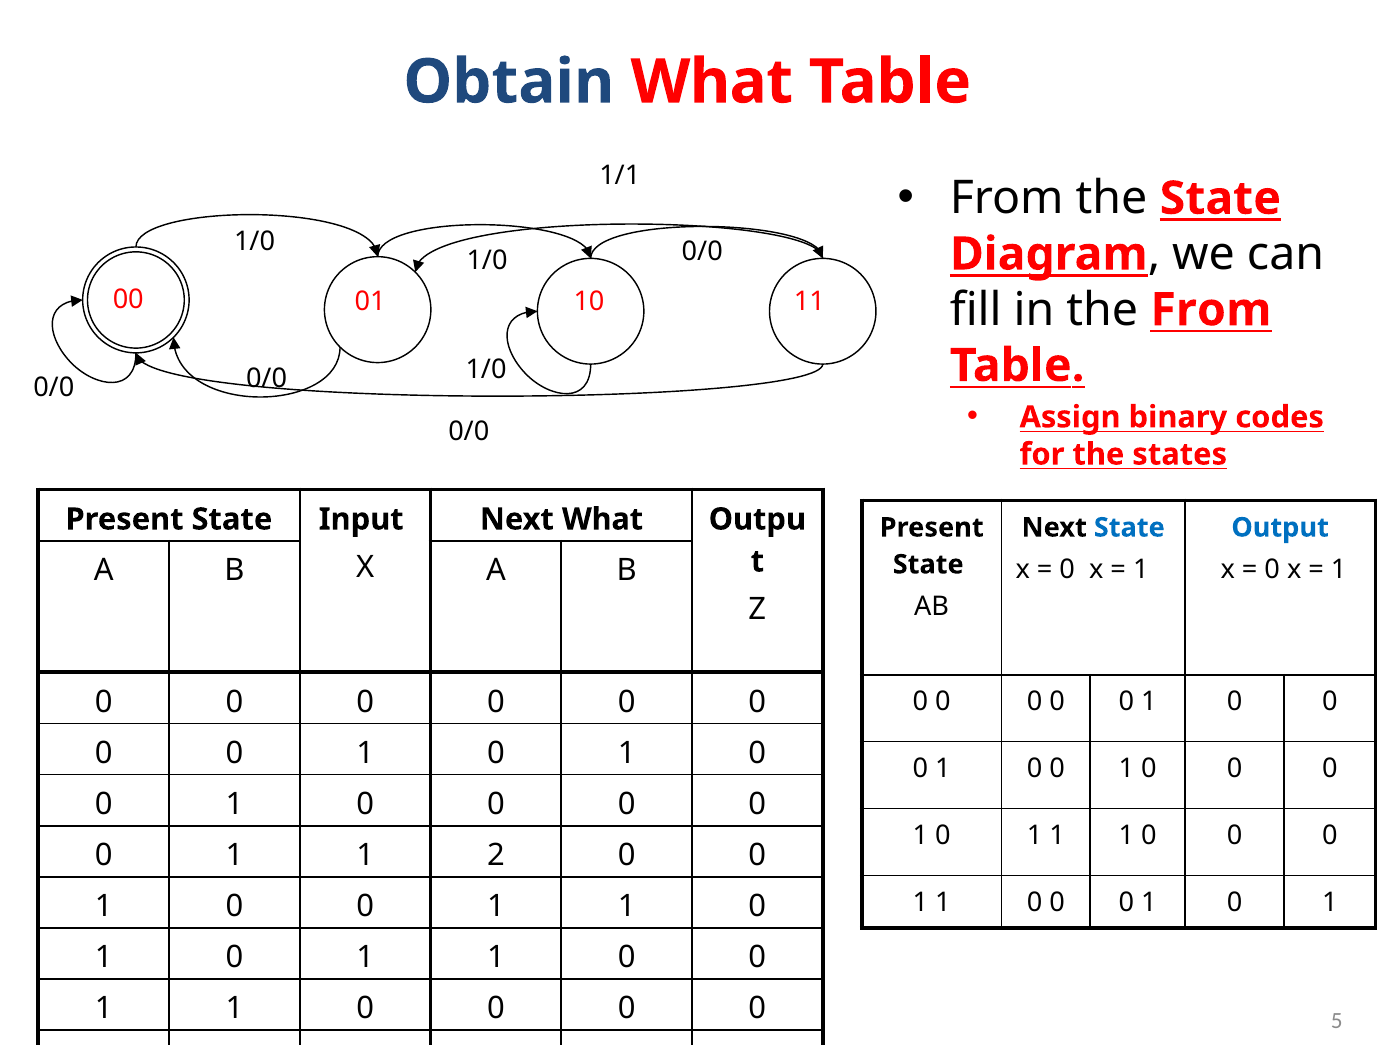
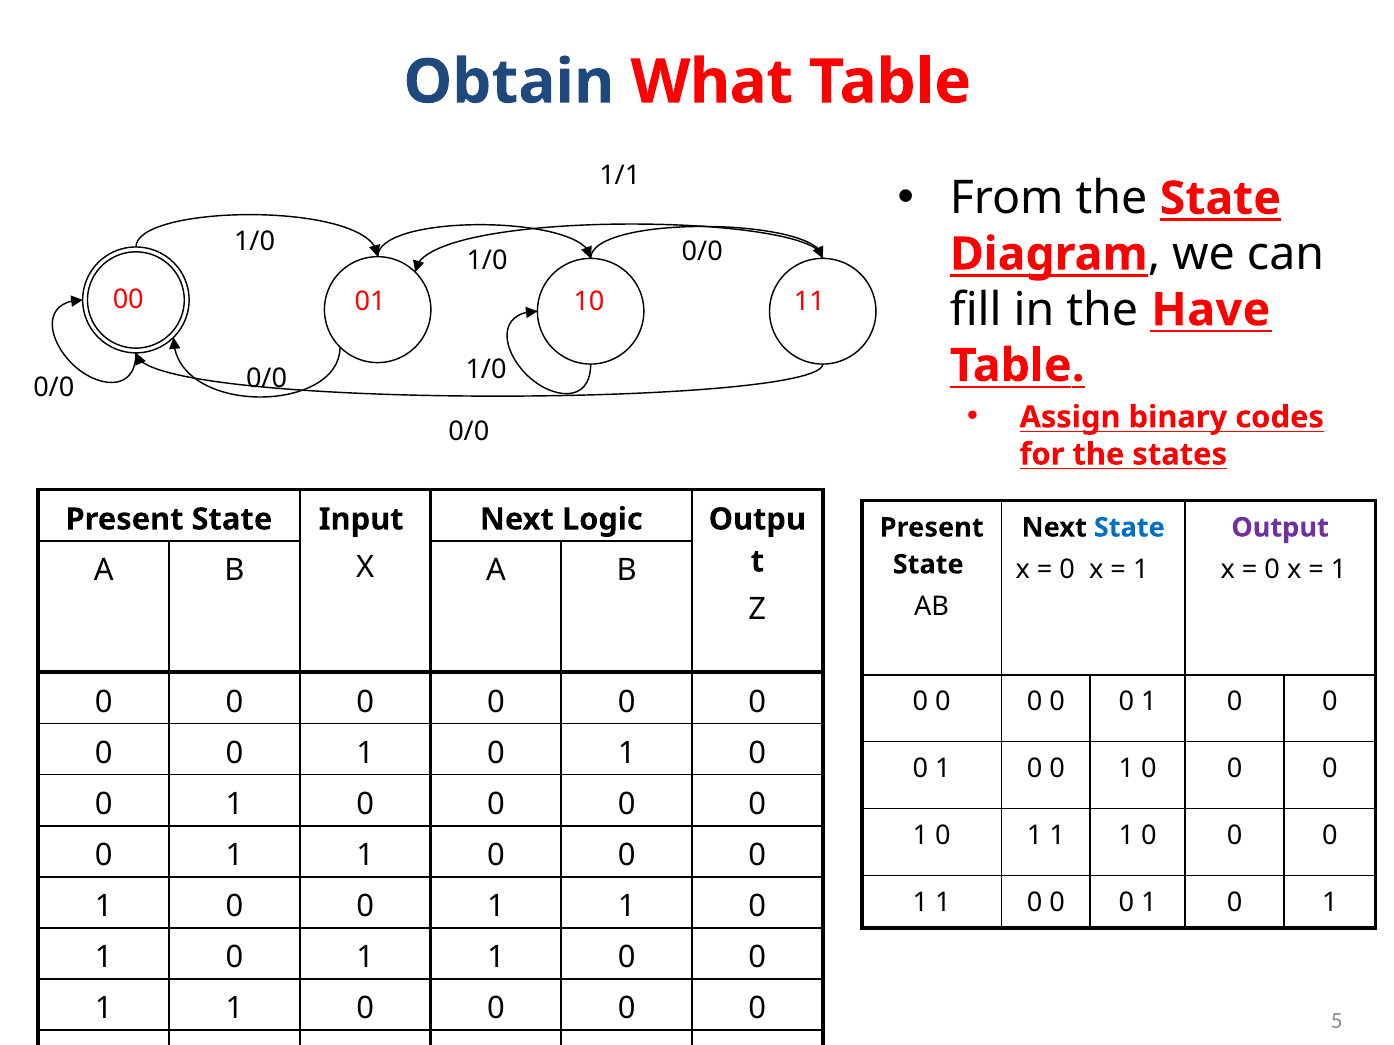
the From: From -> Have (1211, 310)
Next What: What -> Logic (602, 520)
Output colour: blue -> purple (1280, 528)
2: 2 -> 0 (496, 856)
